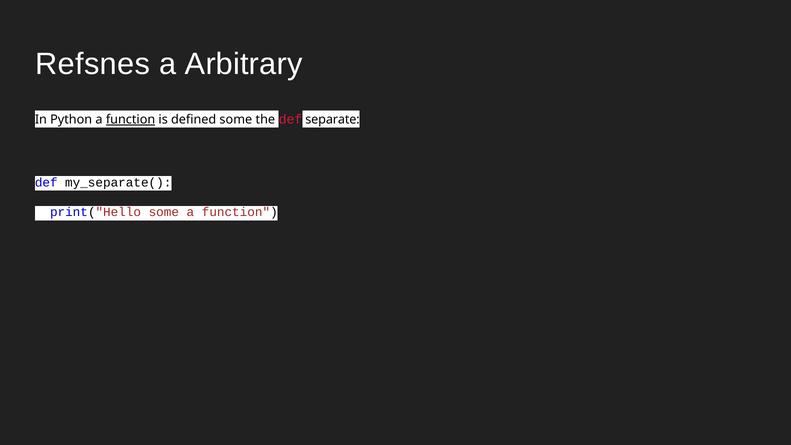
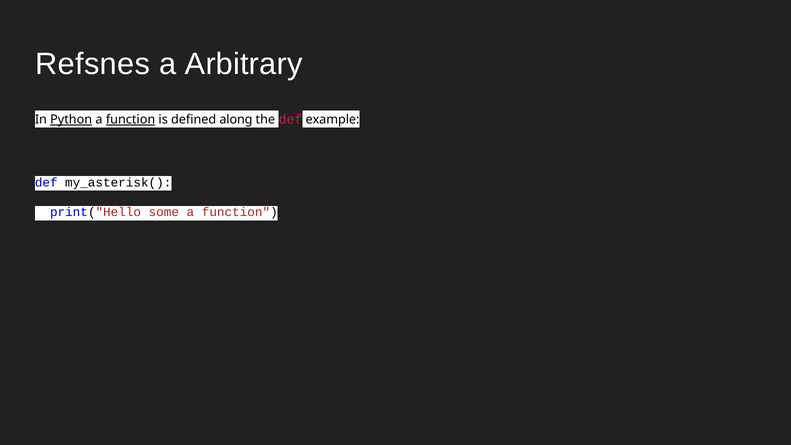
Python underline: none -> present (71, 120)
defined some: some -> along (236, 120)
separate: separate -> example (332, 120)
my_separate(: my_separate( -> my_asterisk( (118, 182)
